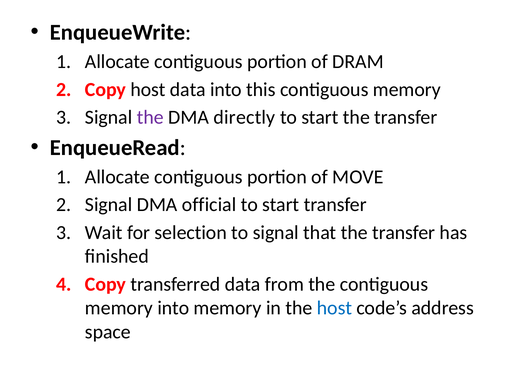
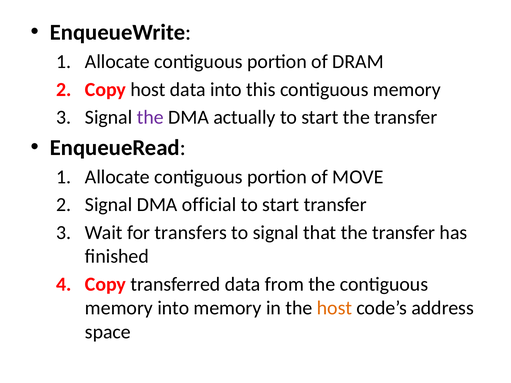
directly: directly -> actually (244, 117)
selection: selection -> transfers (191, 233)
host colour: blue -> orange (334, 308)
